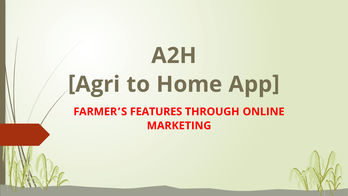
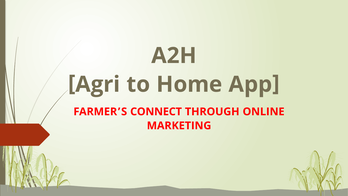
FEATURES: FEATURES -> CONNECT (156, 111)
